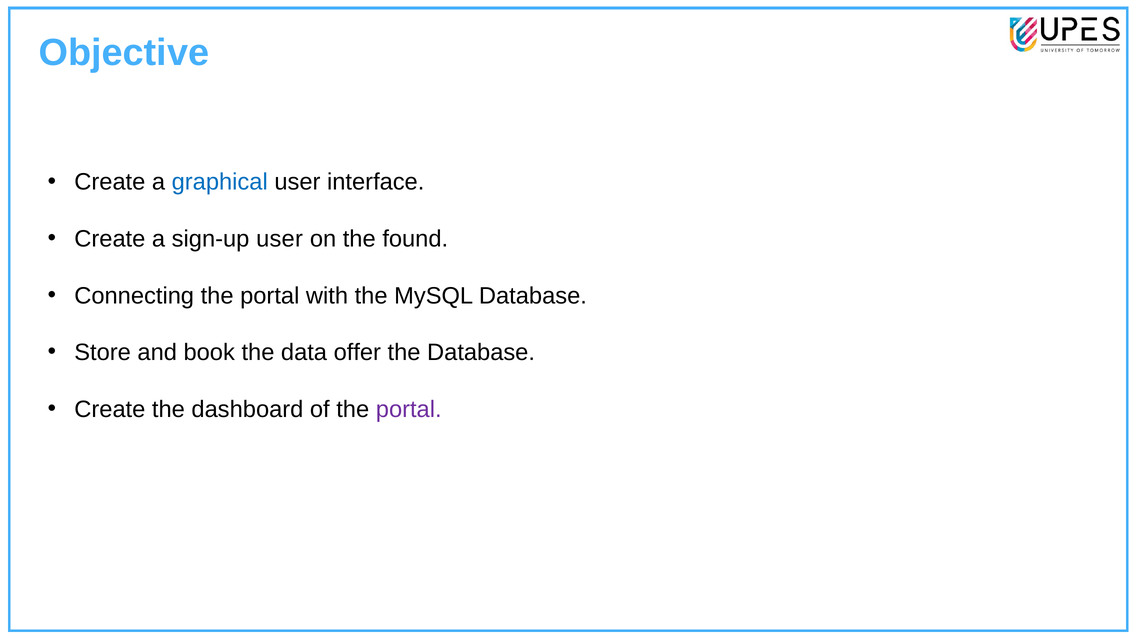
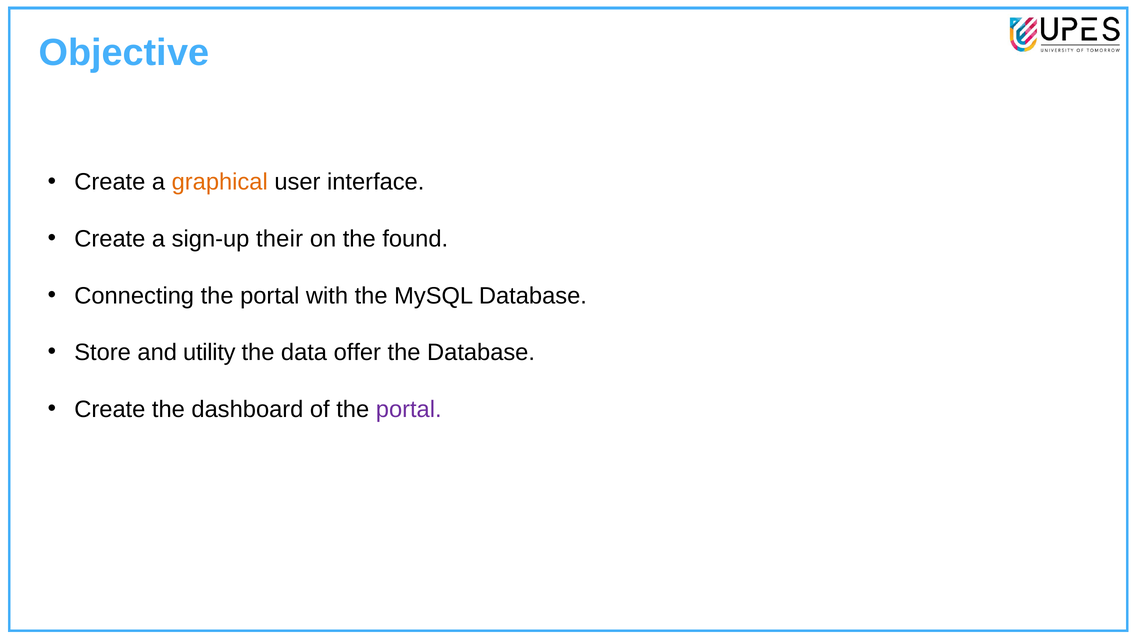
graphical colour: blue -> orange (220, 182)
sign-up user: user -> their (280, 239)
book: book -> utility (209, 353)
